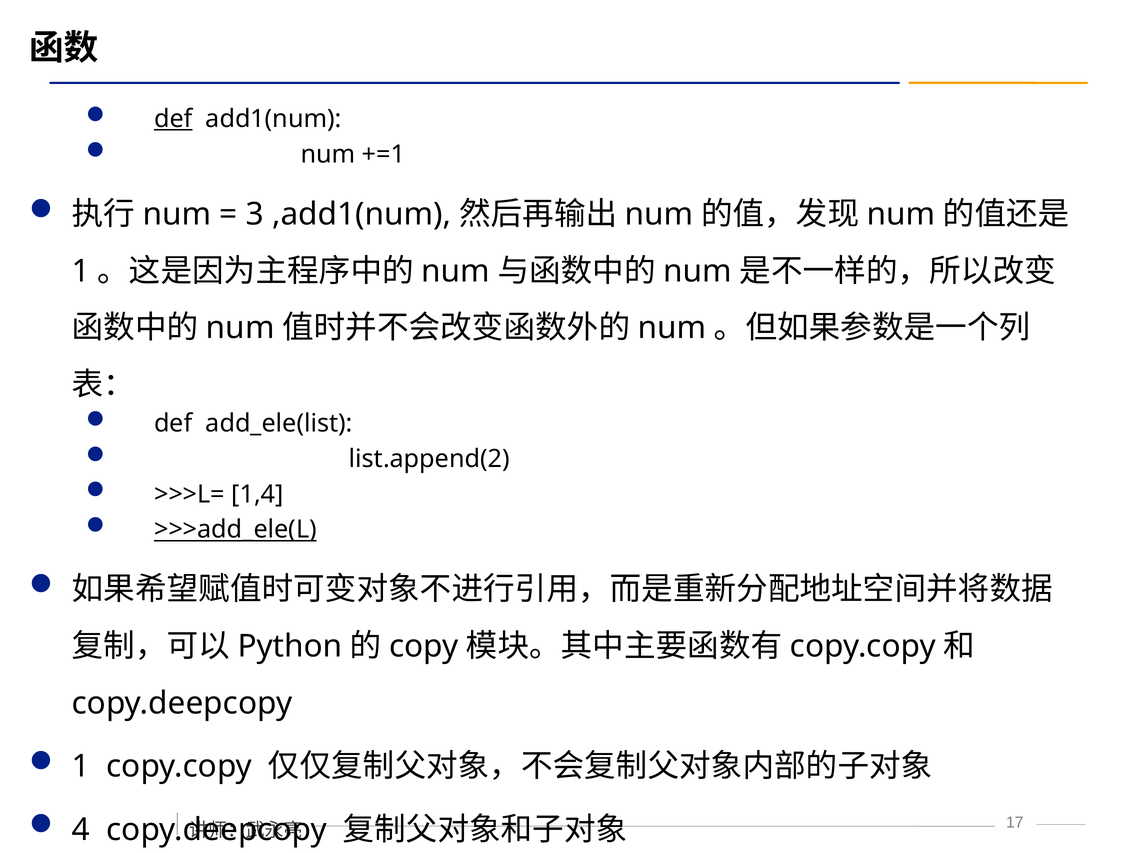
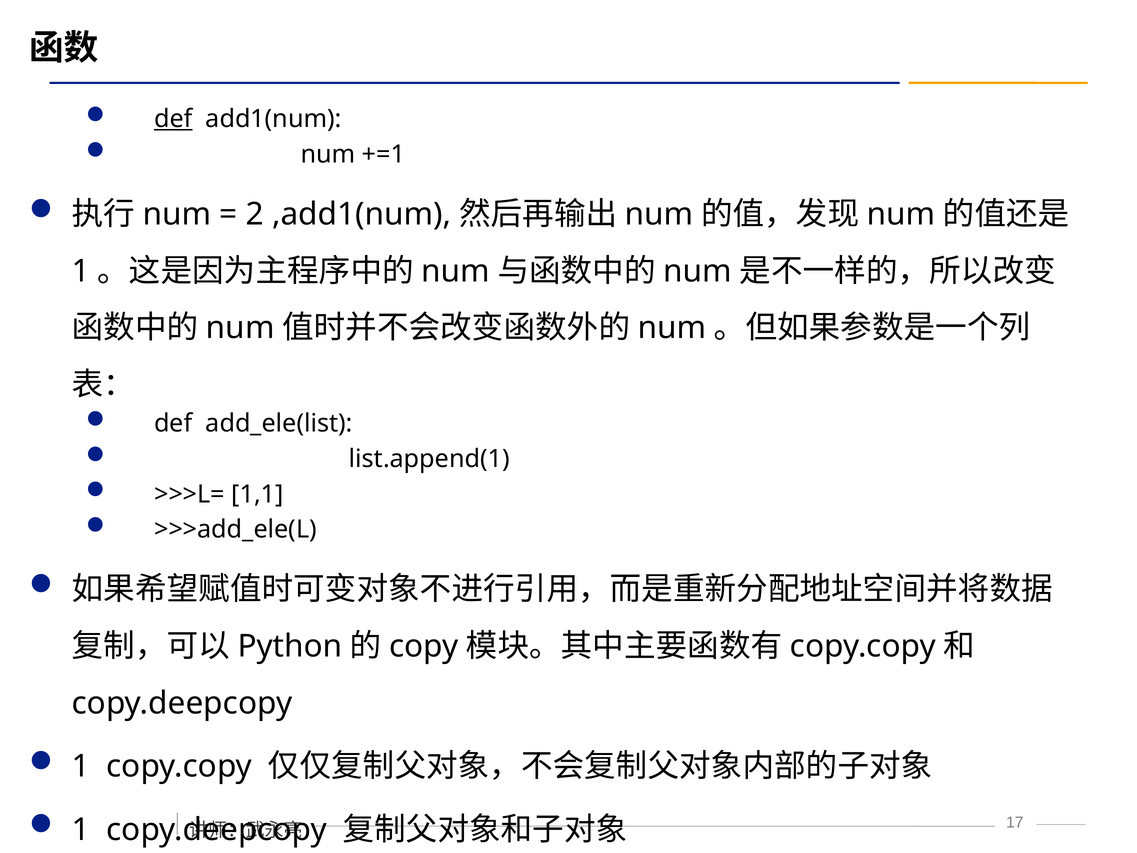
3: 3 -> 2 (255, 214)
list.append(2: list.append(2 -> list.append(1 (429, 459)
1,4: 1,4 -> 1,1 (257, 494)
>>>add_ele(L underline: present -> none (235, 530)
4: 4 -> 1 (81, 829)
